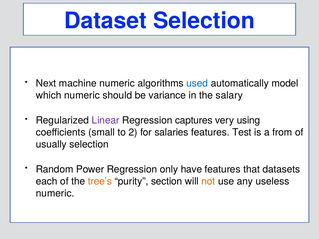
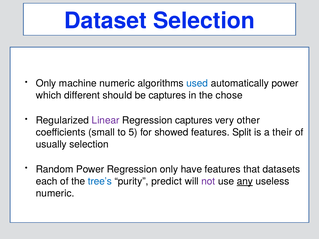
Next: Next -> Only (46, 84)
automatically model: model -> power (285, 84)
which numeric: numeric -> different (82, 96)
be variance: variance -> captures (167, 96)
salary: salary -> chose (229, 96)
using: using -> other (248, 121)
2: 2 -> 5 (133, 133)
salaries: salaries -> showed (172, 133)
Test: Test -> Split (242, 133)
from: from -> their (282, 133)
tree’s colour: orange -> blue (100, 182)
section: section -> predict (167, 182)
not colour: orange -> purple (208, 182)
any underline: none -> present (245, 182)
